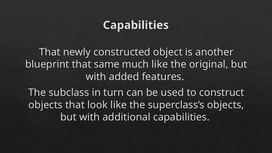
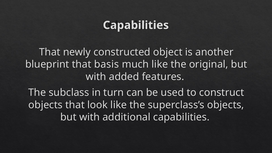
same: same -> basis (107, 64)
